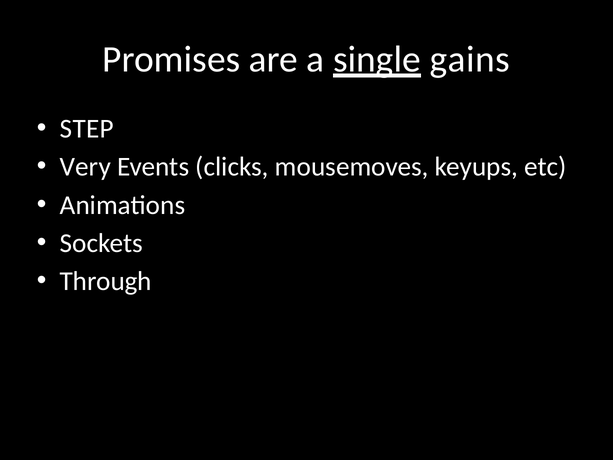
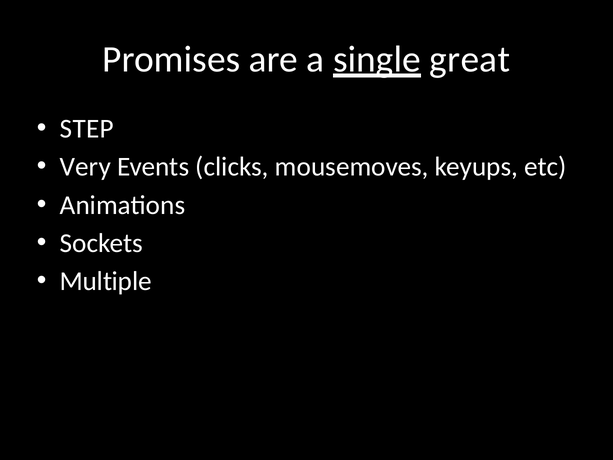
gains: gains -> great (470, 59)
Through: Through -> Multiple (106, 281)
